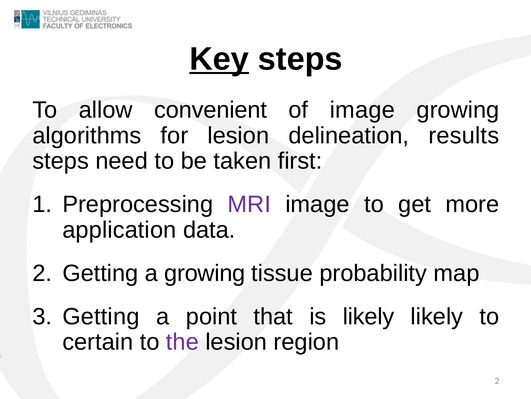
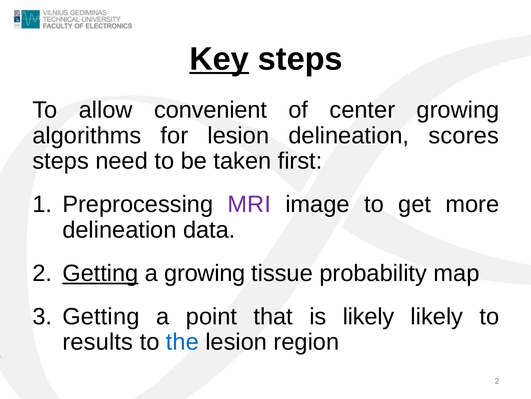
of image: image -> center (362, 110)
results: results -> scores (464, 135)
application: application -> delineation (119, 230)
Getting underline: none -> present (100, 273)
certain: certain -> results (98, 342)
the colour: purple -> blue (182, 342)
